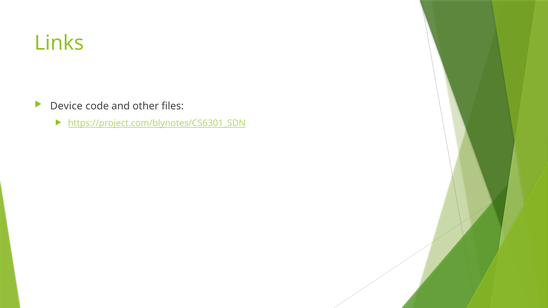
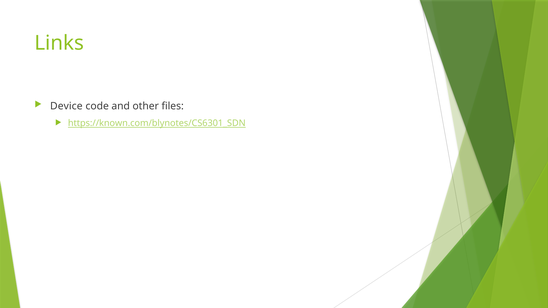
https://project.com/blynotes/CS6301_SDN: https://project.com/blynotes/CS6301_SDN -> https://known.com/blynotes/CS6301_SDN (157, 123)
